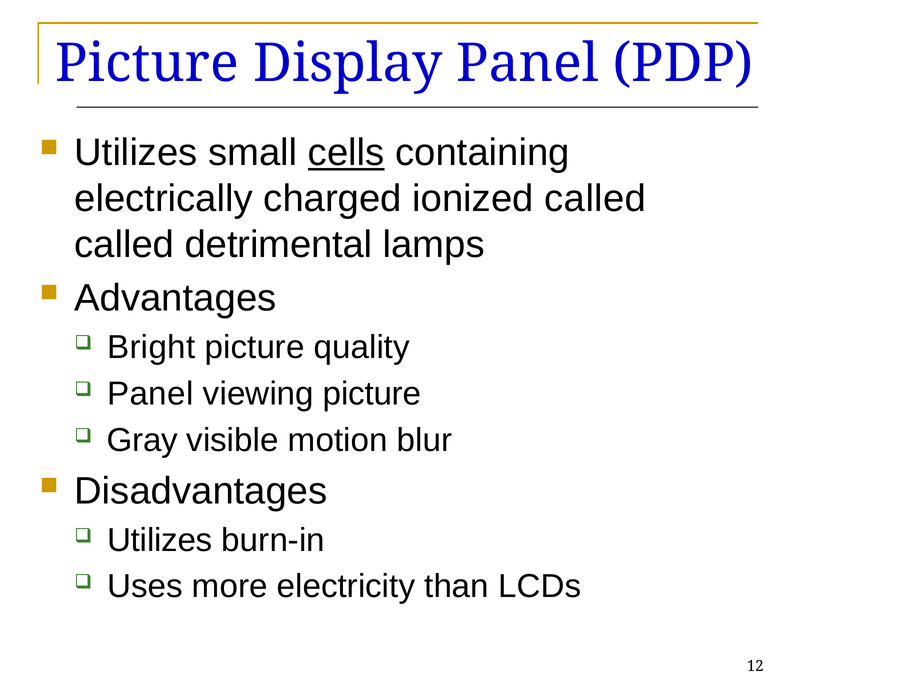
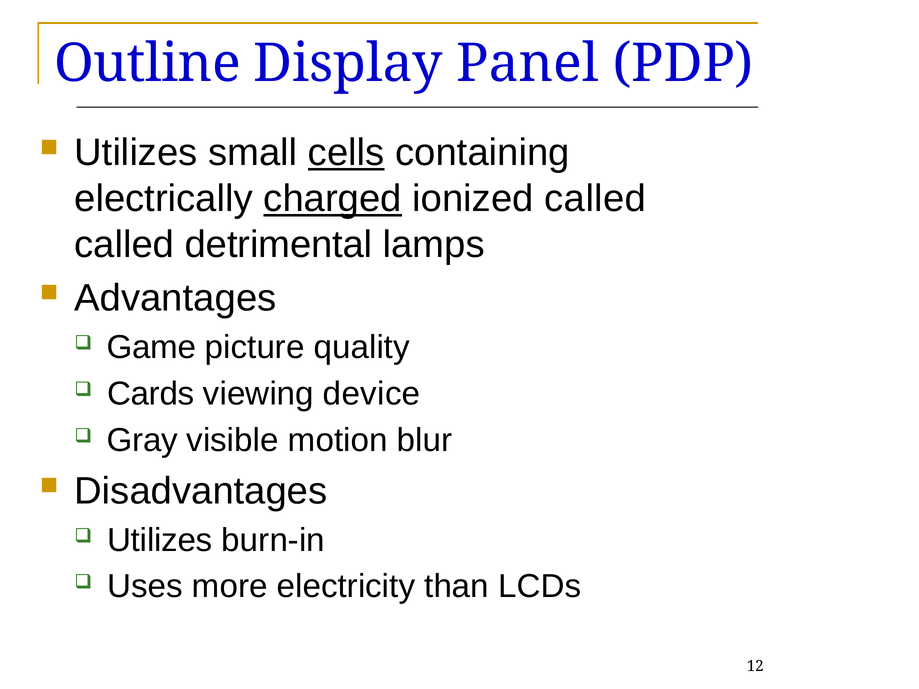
Picture: Picture -> Outline (147, 63)
charged underline: none -> present (333, 199)
Bright: Bright -> Game (152, 347)
Panel: Panel -> Cards (151, 394)
viewing picture: picture -> device (372, 394)
